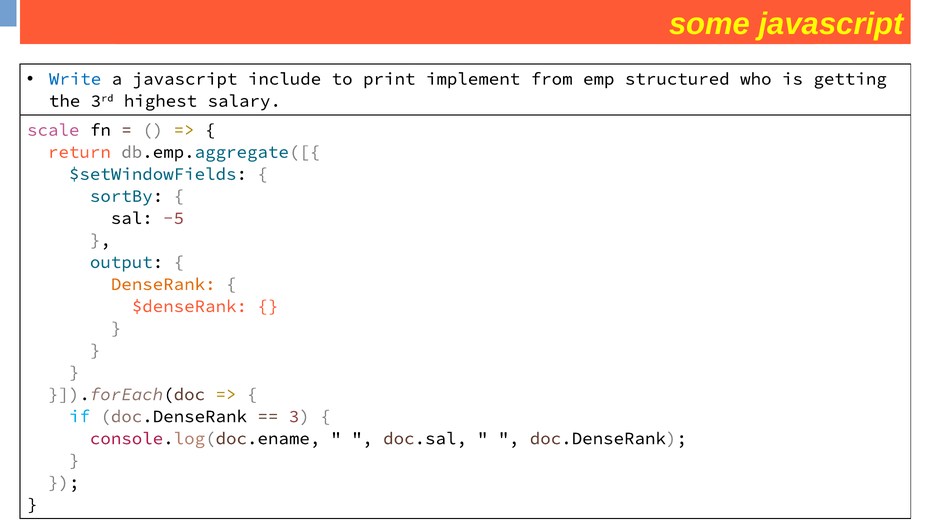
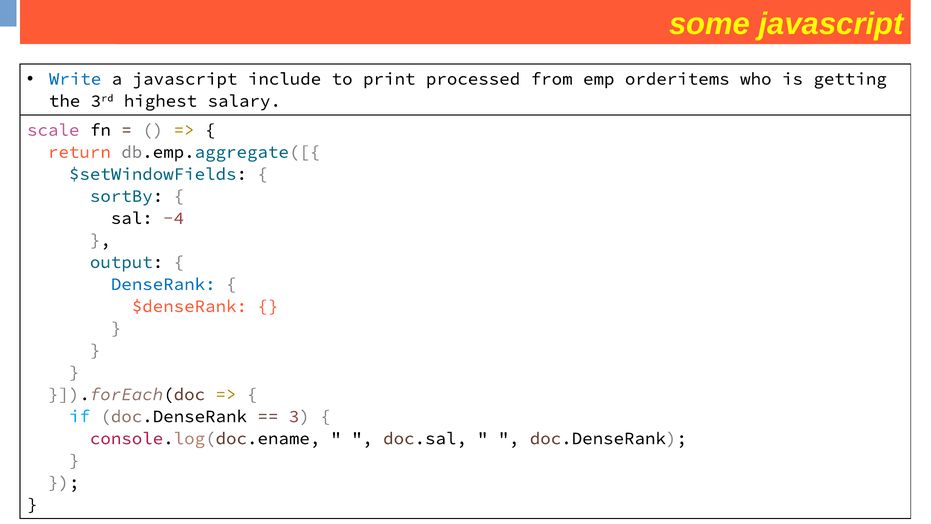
implement: implement -> processed (473, 79)
structured: structured -> orderitems (677, 79)
-5: -5 -> -4 (174, 218)
DenseRank colour: orange -> blue (163, 284)
